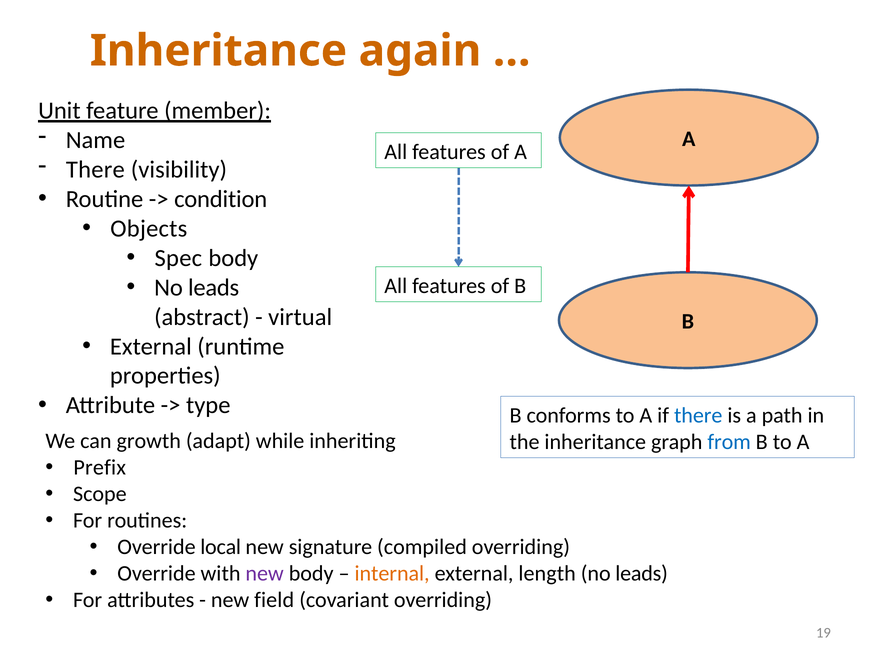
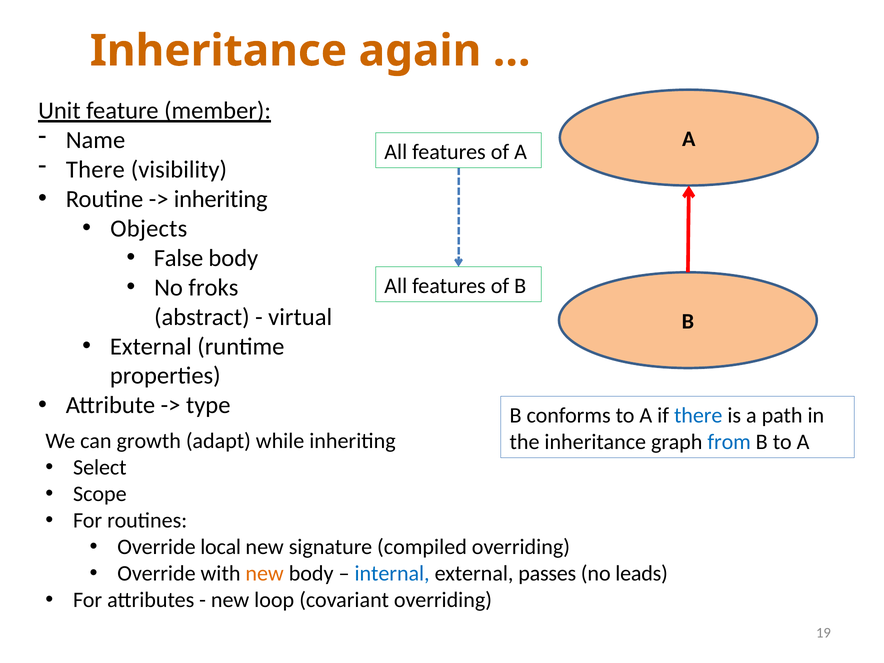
condition: condition -> inheriting (221, 199)
Spec: Spec -> False (179, 258)
leads: leads -> froks (213, 287)
Prefix: Prefix -> Select (100, 468)
new colour: purple -> orange (265, 574)
internal colour: orange -> blue (392, 574)
length: length -> passes (547, 574)
field: field -> loop (274, 600)
